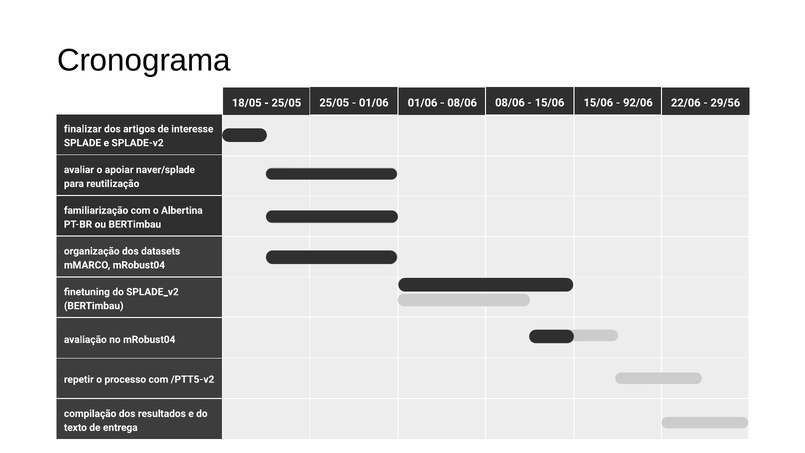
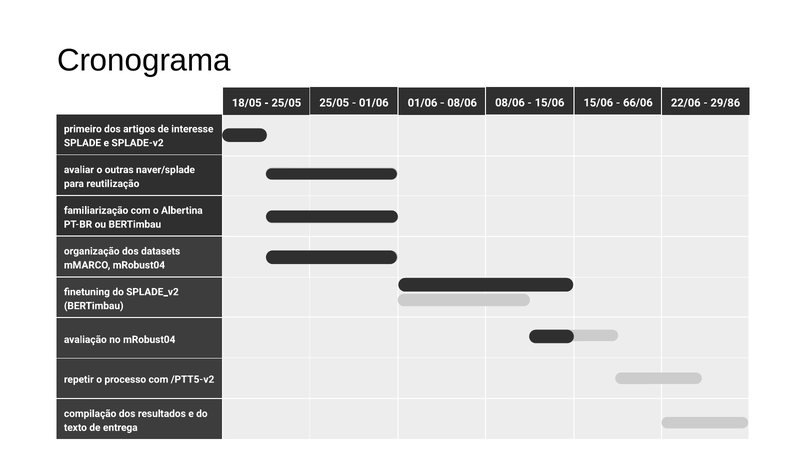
92/06: 92/06 -> 66/06 (638, 103)
29/56: 29/56 -> 29/86 (725, 103)
finalizar: finalizar -> primeiro (83, 129)
apoiar: apoiar -> outras (119, 170)
